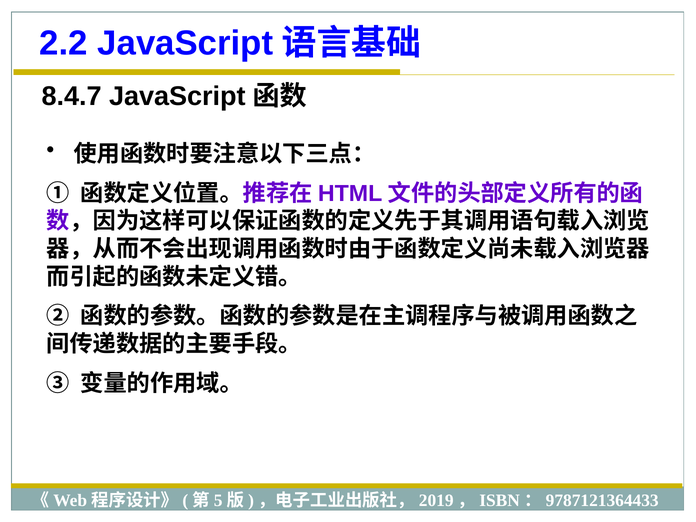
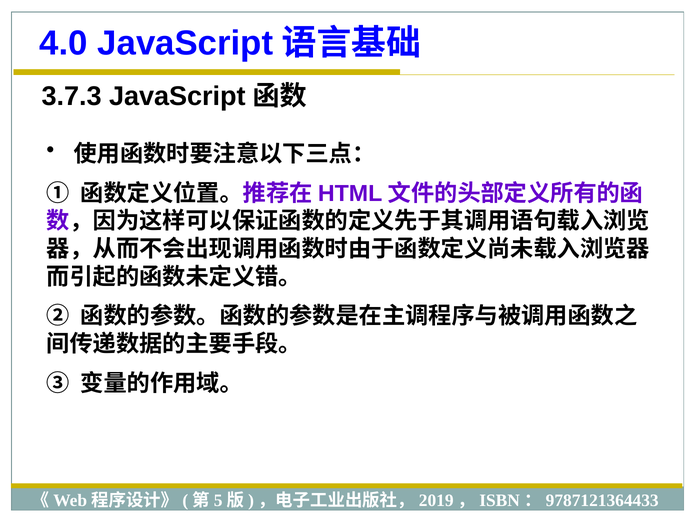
2.2: 2.2 -> 4.0 (64, 43)
8.4.7: 8.4.7 -> 3.7.3 (72, 96)
